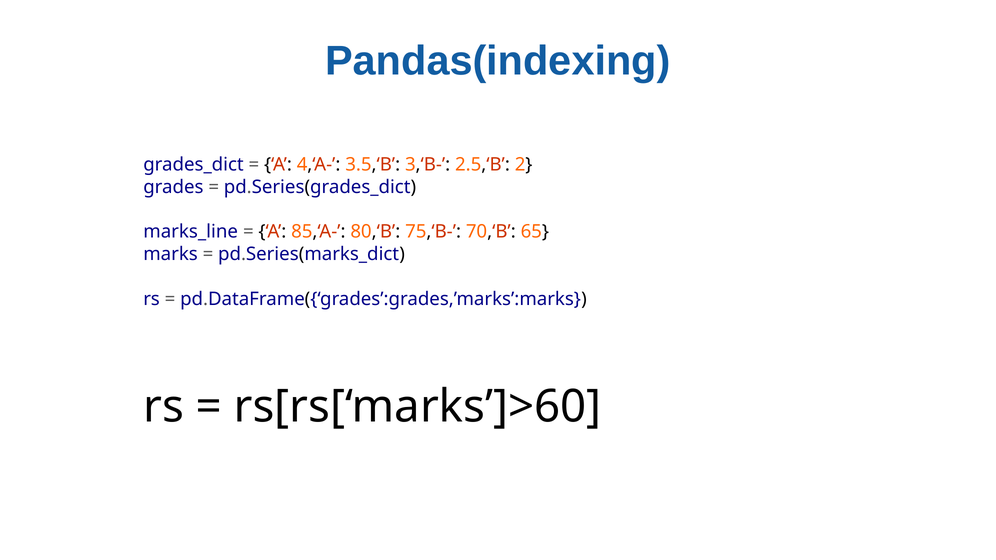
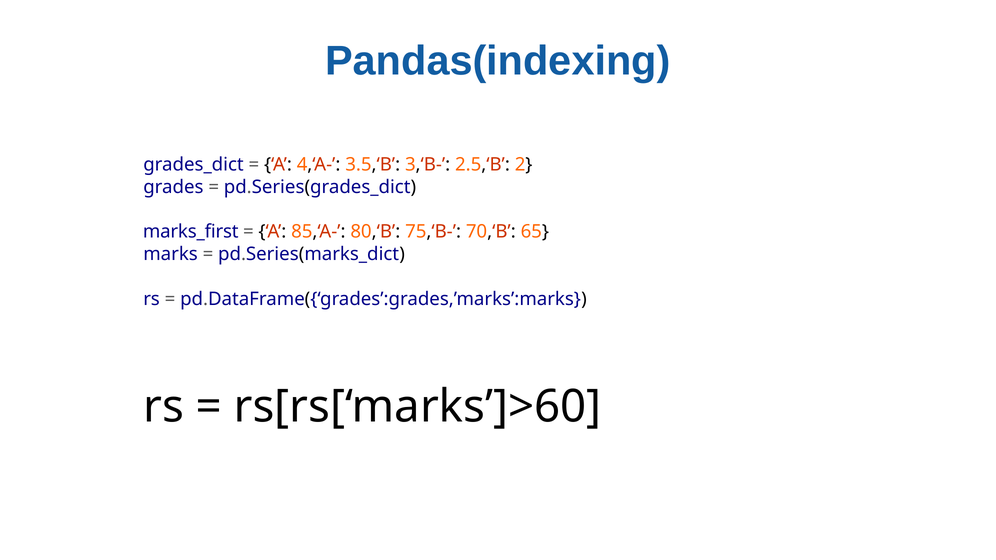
marks_line: marks_line -> marks_first (191, 232)
